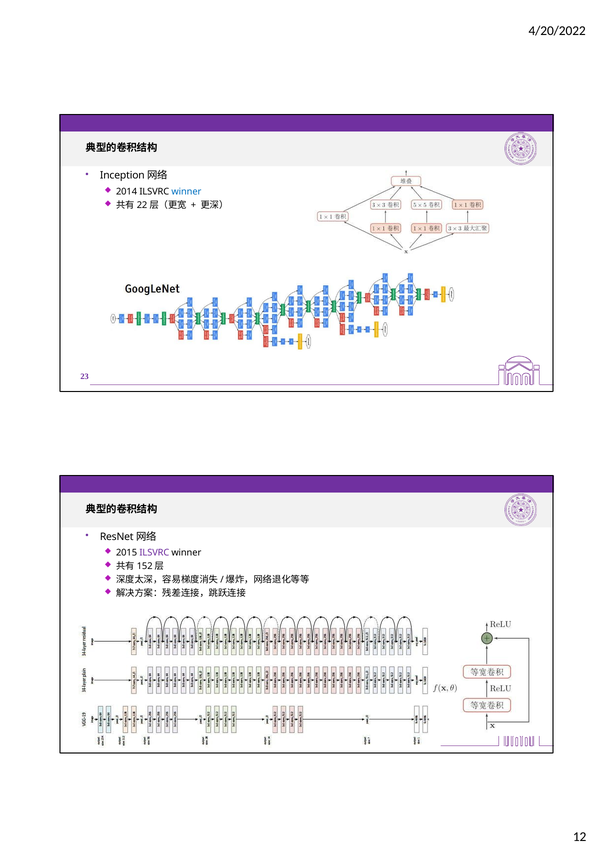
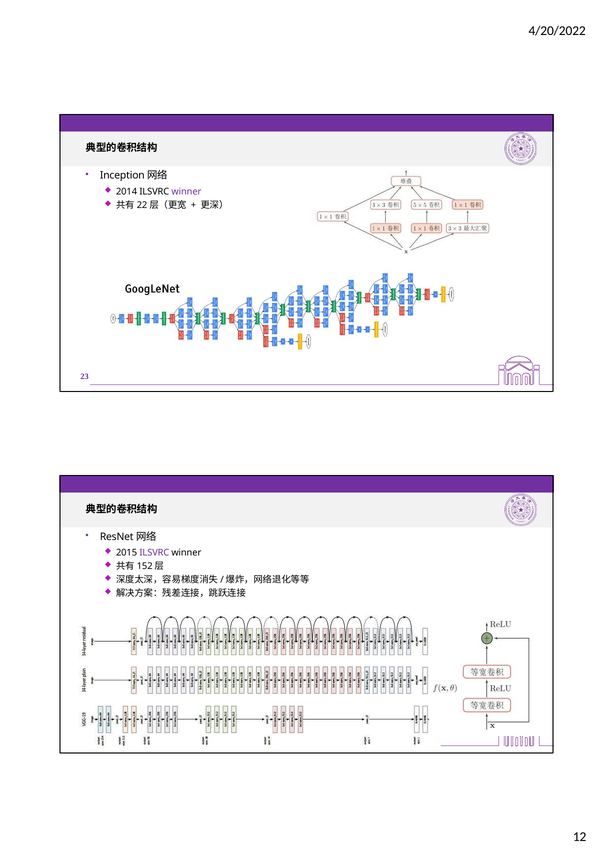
winner colour: blue -> purple (186, 192)
